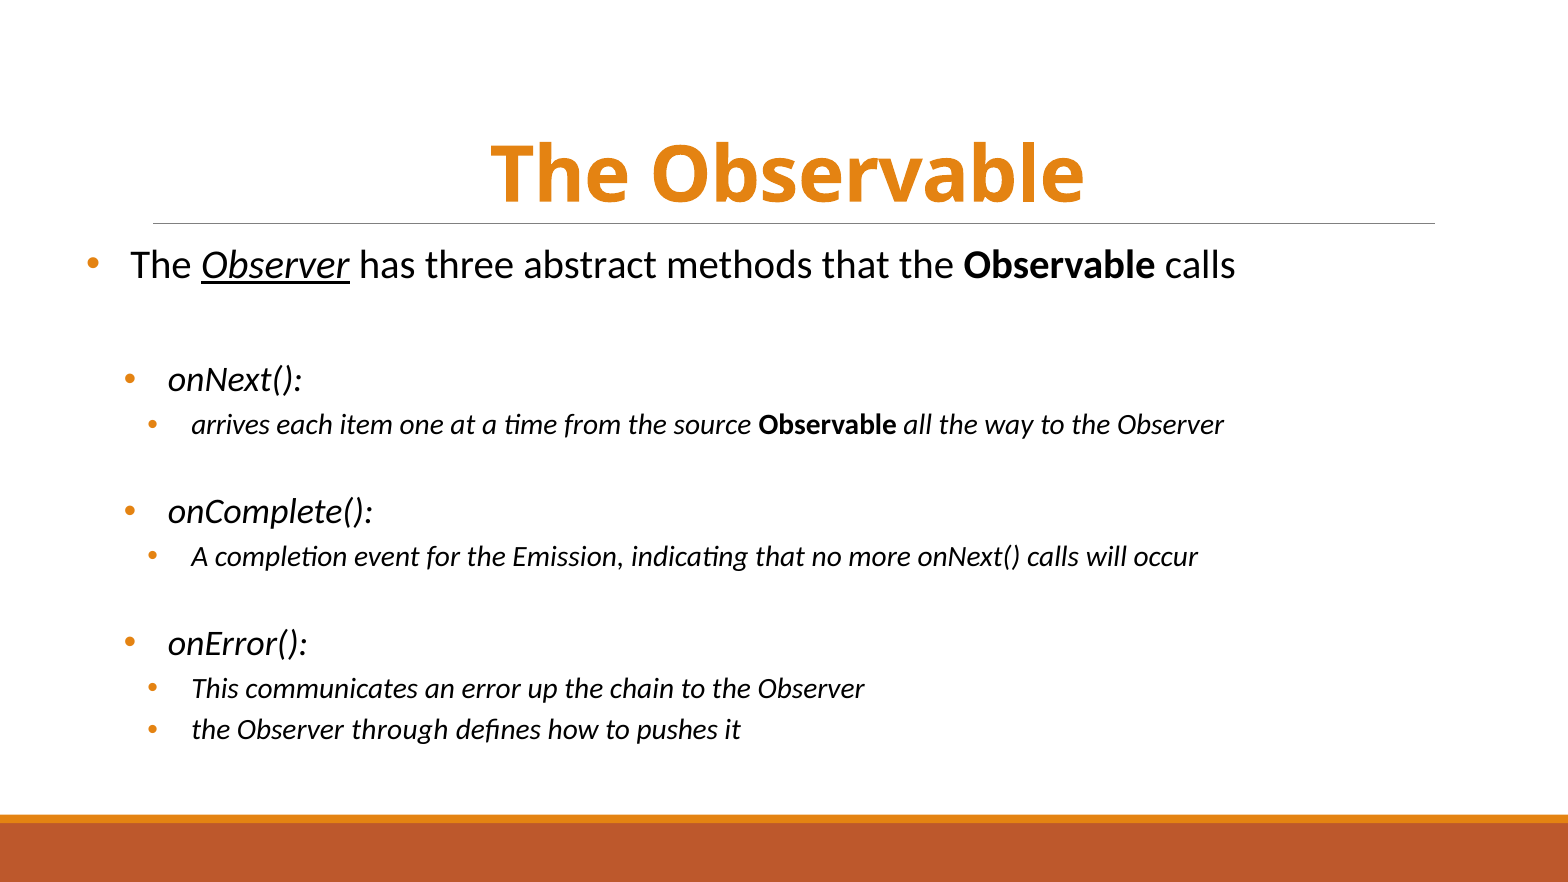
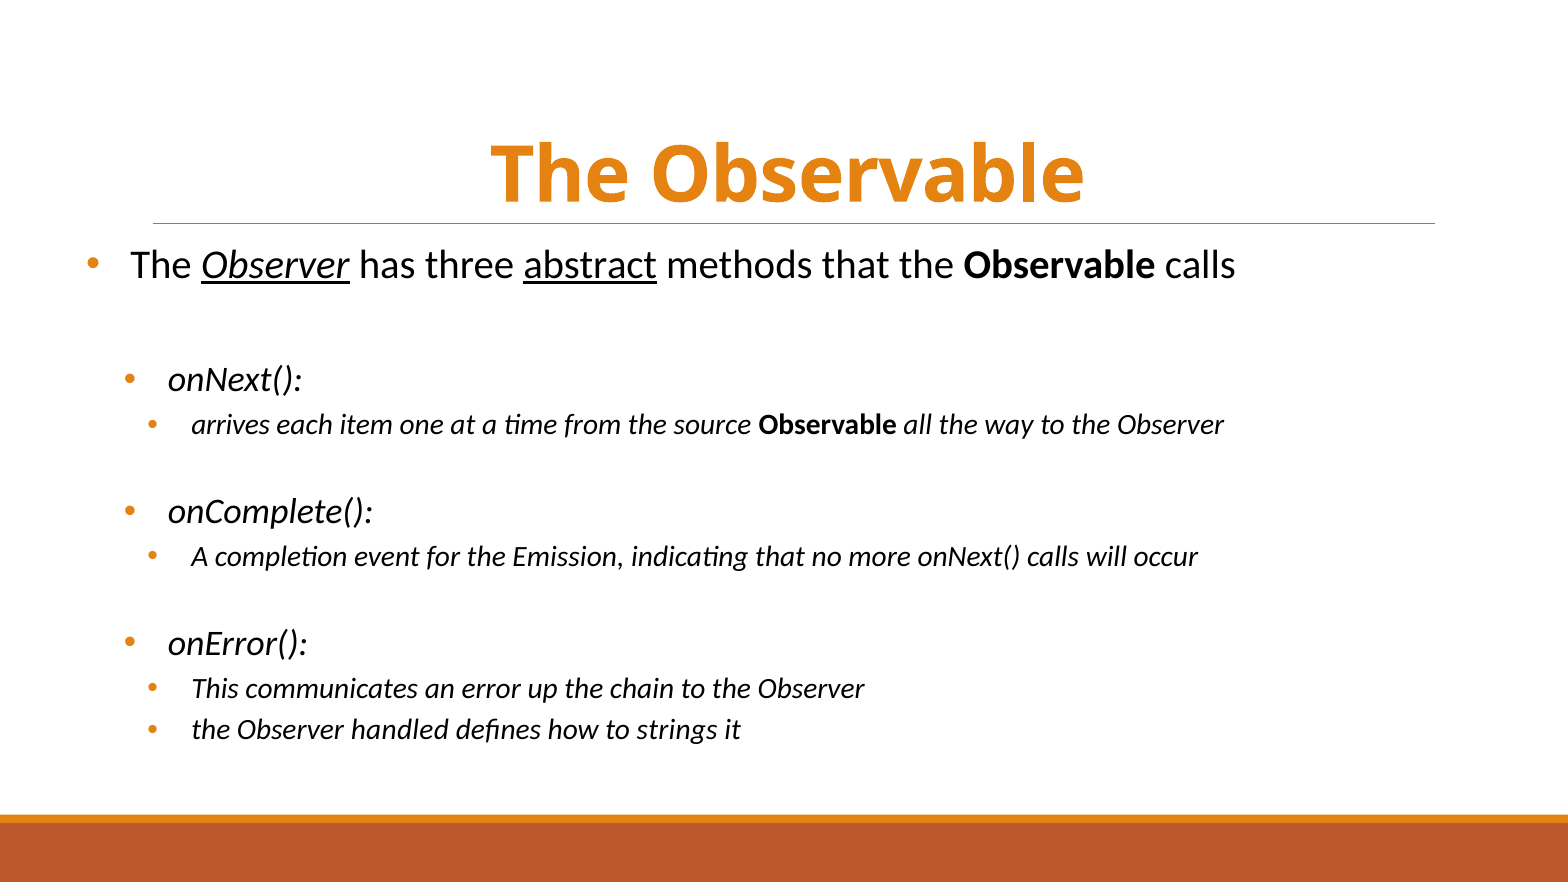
abstract underline: none -> present (590, 265)
through: through -> handled (400, 730)
pushes: pushes -> strings (677, 730)
